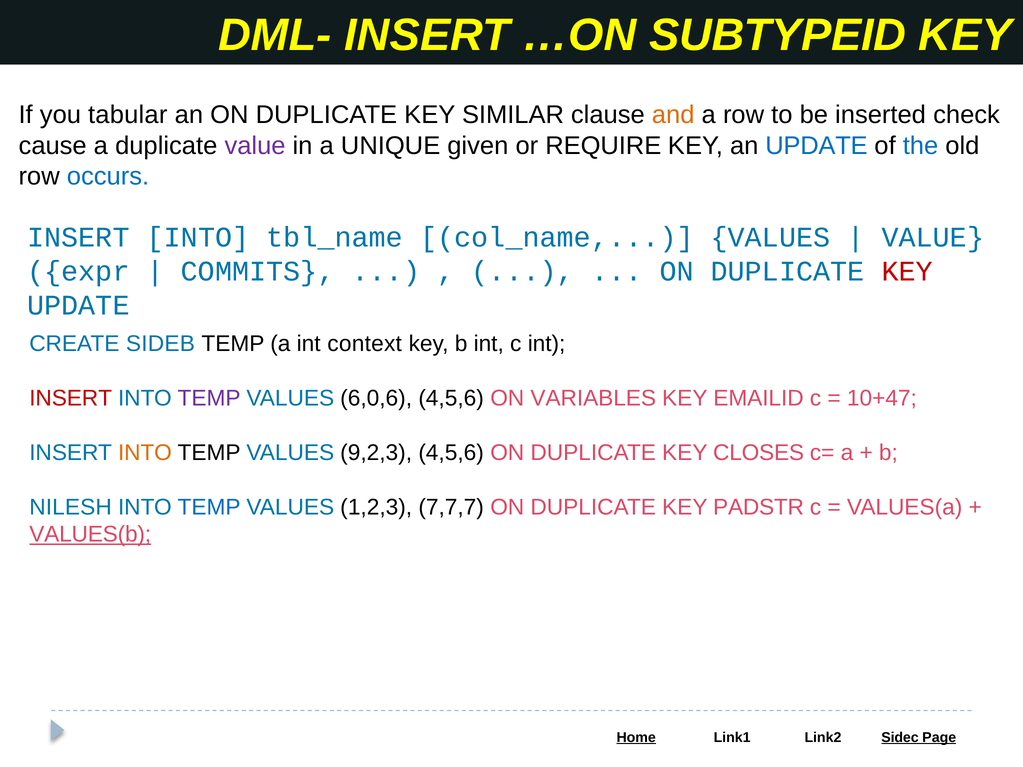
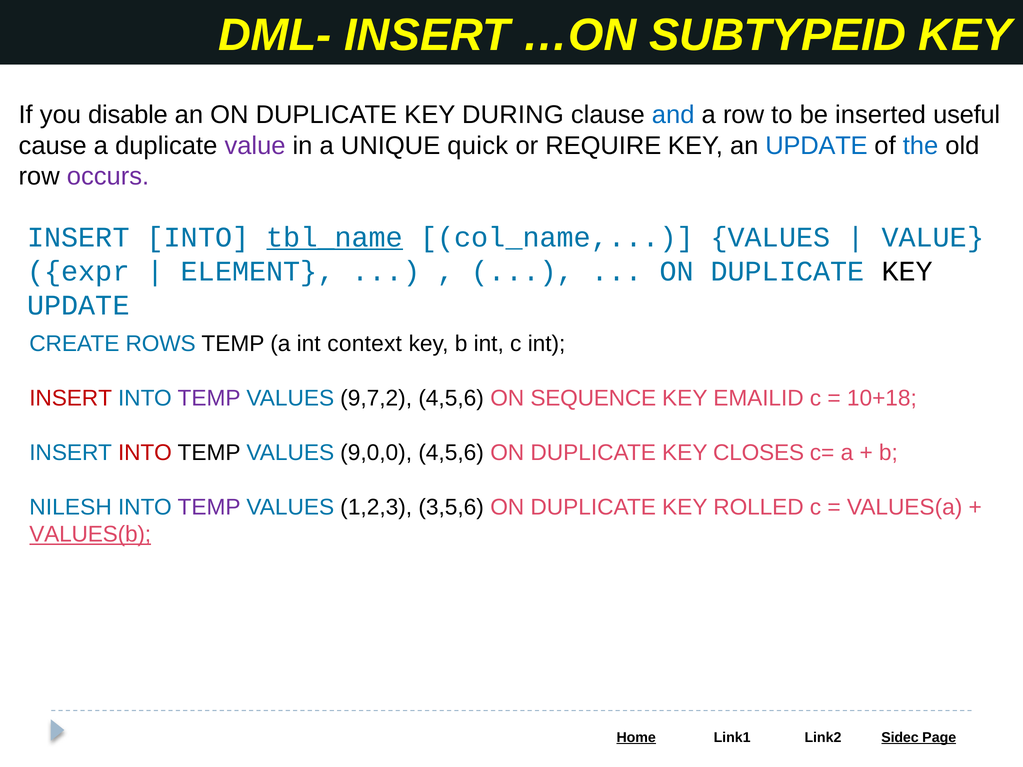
tabular: tabular -> disable (128, 115)
SIMILAR: SIMILAR -> DURING (513, 115)
and colour: orange -> blue (673, 115)
check: check -> useful (967, 115)
given: given -> quick (478, 146)
occurs colour: blue -> purple (108, 176)
tbl_name underline: none -> present (335, 237)
COMMITS: COMMITS -> ELEMENT (258, 271)
KEY colour: red -> black (907, 271)
SIDEB: SIDEB -> ROWS (161, 344)
6,0,6: 6,0,6 -> 9,7,2 (376, 398)
VARIABLES: VARIABLES -> SEQUENCE (593, 398)
10+47: 10+47 -> 10+18 (882, 398)
INTO colour: orange -> red (145, 453)
9,2,3: 9,2,3 -> 9,0,0 (376, 453)
TEMP colour: blue -> purple (209, 507)
7,7,7: 7,7,7 -> 3,5,6 (451, 507)
PADSTR: PADSTR -> ROLLED (759, 507)
